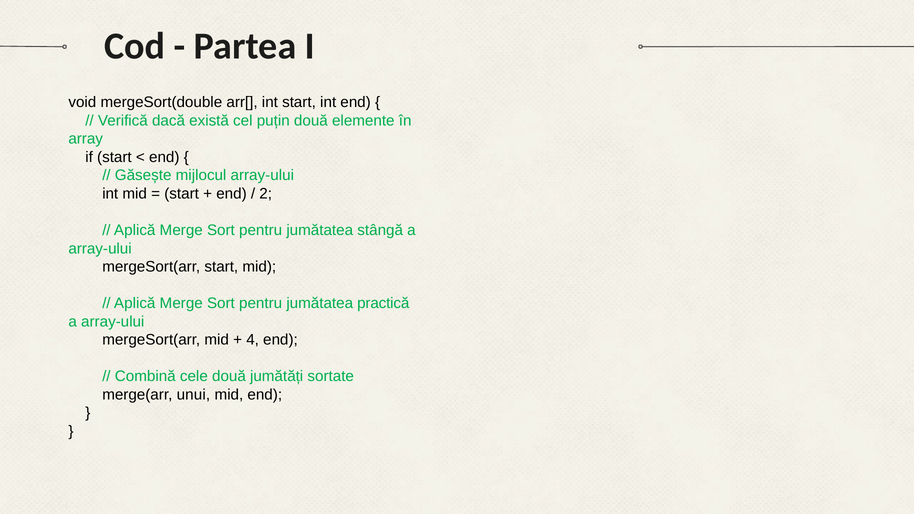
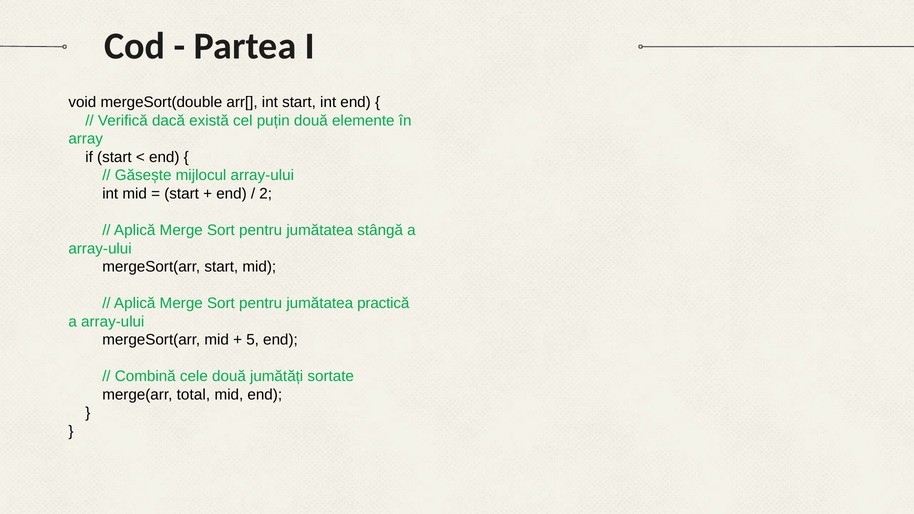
4: 4 -> 5 (253, 340)
unui: unui -> total (193, 395)
